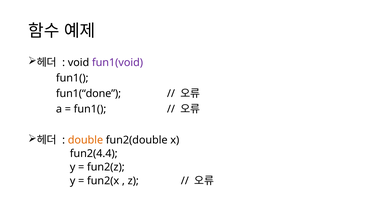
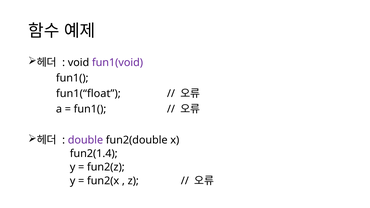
fun1(“done: fun1(“done -> fun1(“float (88, 94)
double colour: orange -> purple (85, 140)
fun2(4.4: fun2(4.4 -> fun2(1.4 (94, 154)
